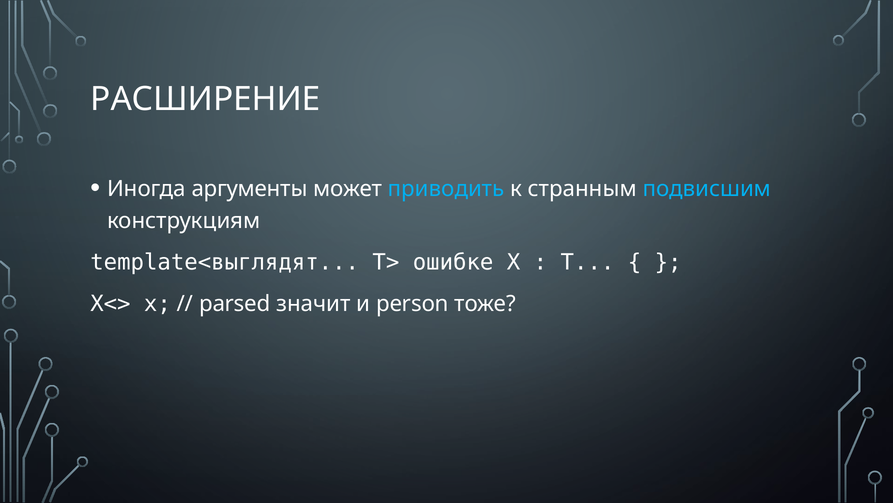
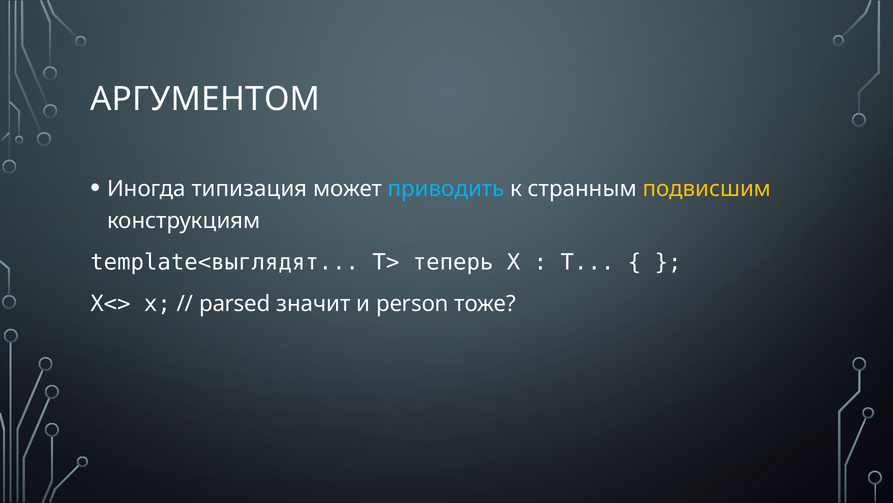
РАСШИРЕНИЕ: РАСШИРЕНИЕ -> АРГУМЕНТОМ (205, 99)
аргументы: аргументы -> типизация (249, 188)
подвисшим colour: light blue -> yellow (707, 188)
ошибке: ошибке -> теперь (453, 262)
